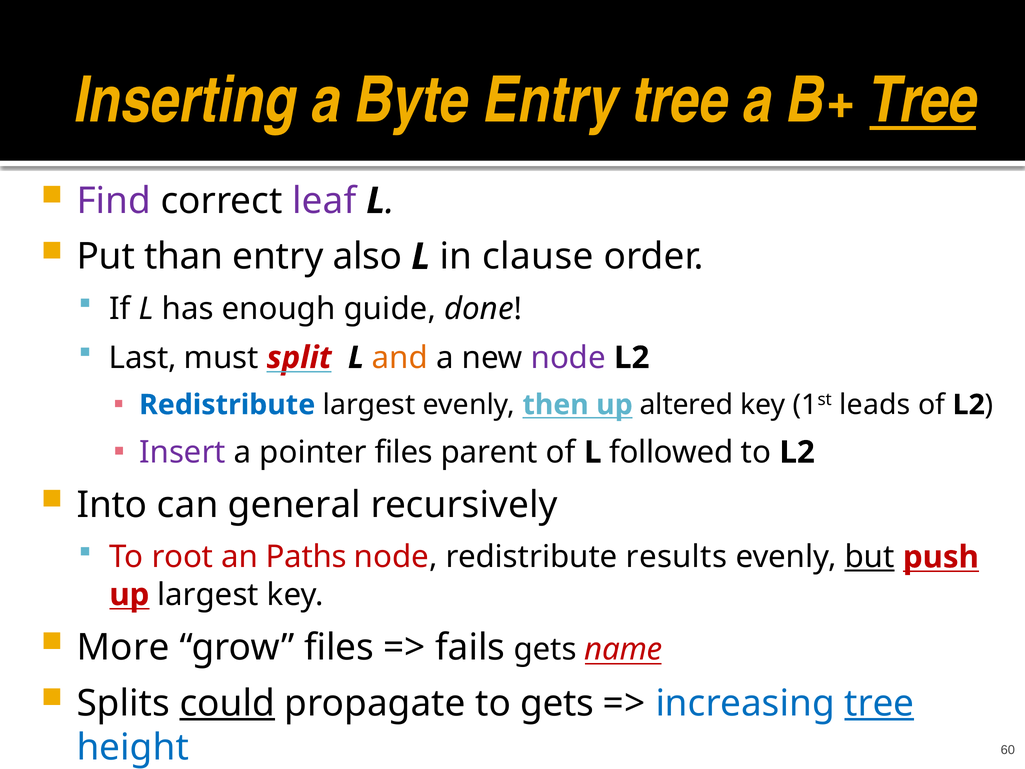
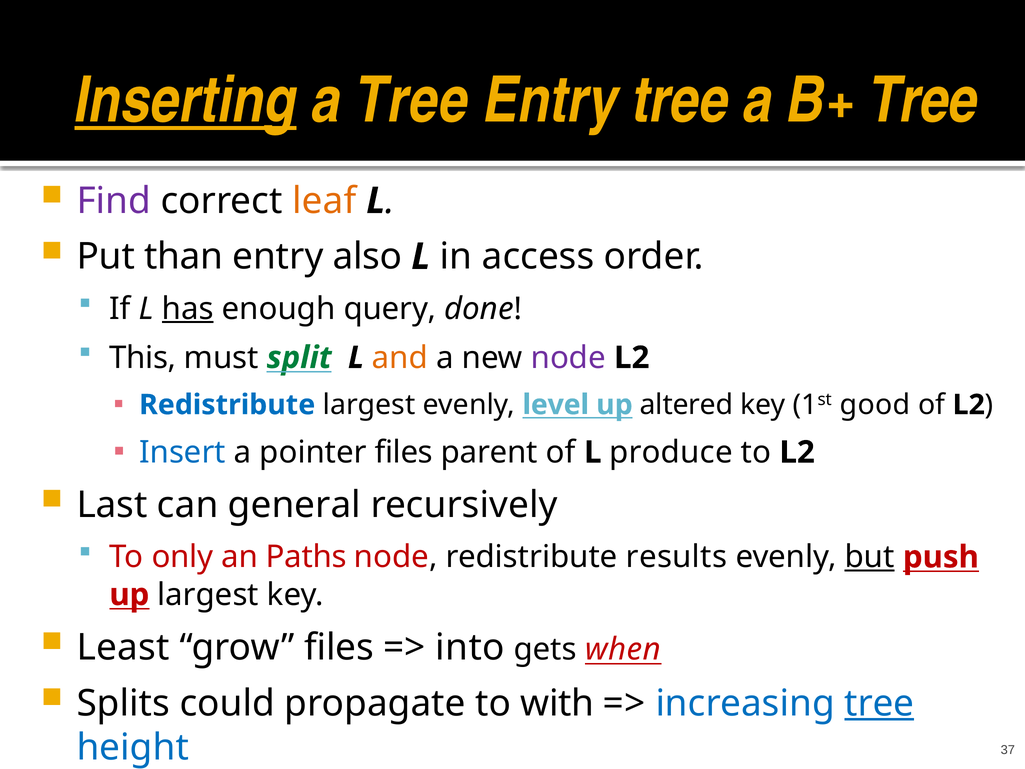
Inserting underline: none -> present (185, 101)
a Byte: Byte -> Tree (411, 101)
Tree underline: present -> none (923, 101)
leaf colour: purple -> orange (324, 201)
clause: clause -> access (538, 257)
has underline: none -> present (188, 309)
guide: guide -> query (390, 309)
Last: Last -> This (143, 358)
split colour: red -> green (299, 358)
then: then -> level (556, 405)
leads: leads -> good (875, 405)
Insert colour: purple -> blue (182, 452)
followed: followed -> produce (671, 452)
Into: Into -> Last (112, 505)
root: root -> only (182, 557)
More: More -> Least (123, 647)
fails: fails -> into (470, 647)
name: name -> when (623, 649)
could underline: present -> none (227, 703)
to gets: gets -> with (557, 703)
60: 60 -> 37 (1008, 750)
